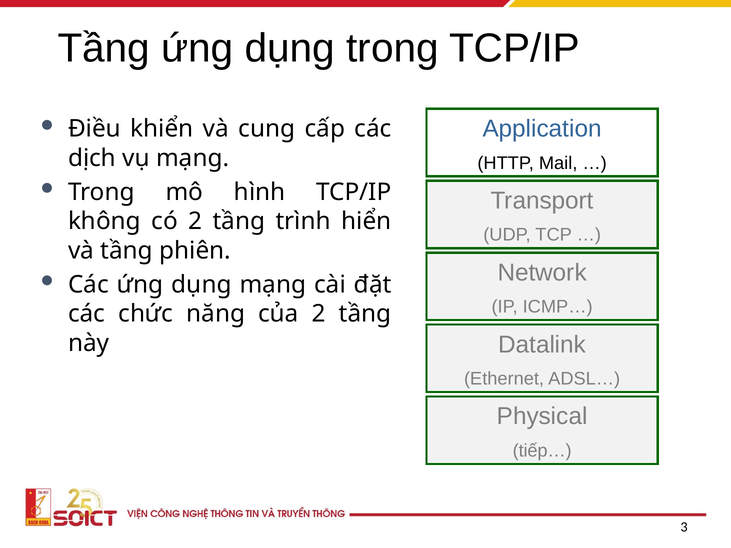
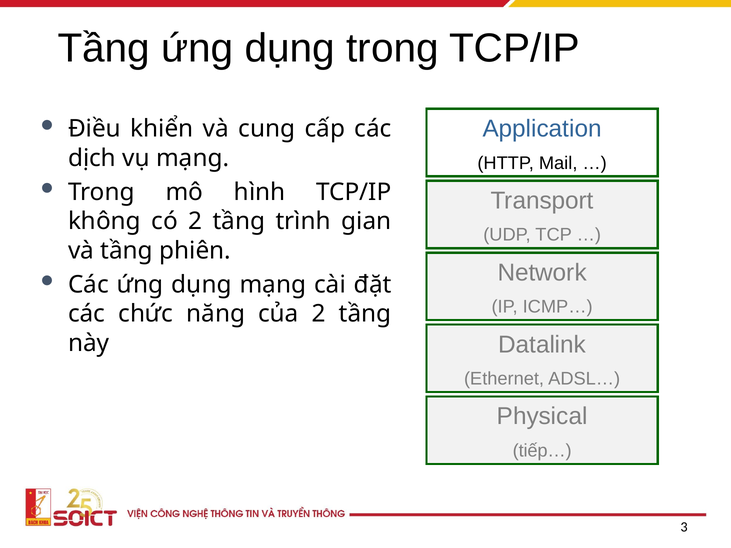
hiển: hiển -> gian (366, 221)
